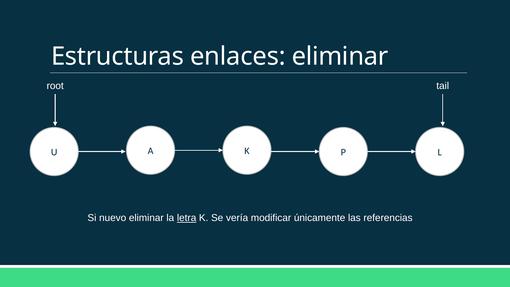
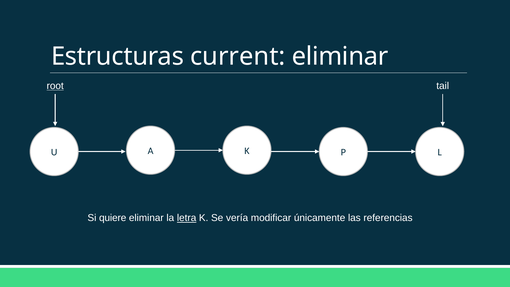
enlaces: enlaces -> current (238, 56)
root underline: none -> present (55, 86)
nuevo: nuevo -> quiere (113, 218)
